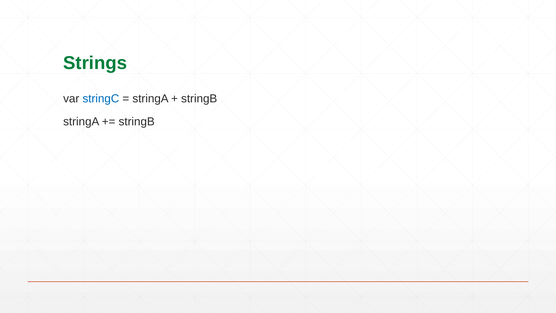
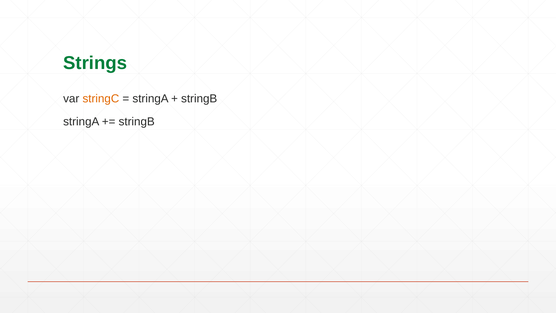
stringC colour: blue -> orange (101, 99)
